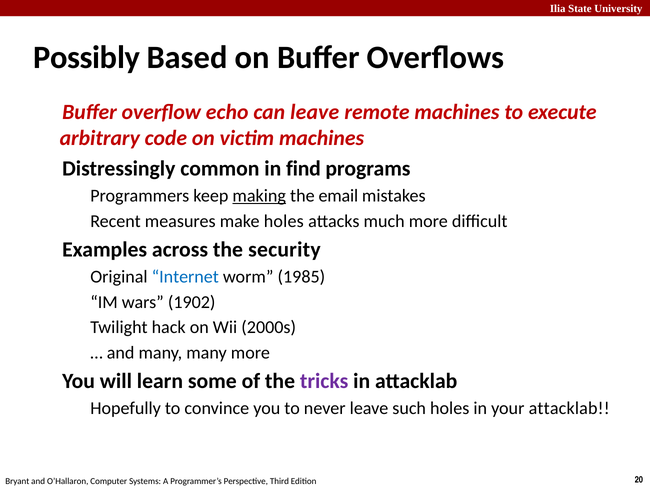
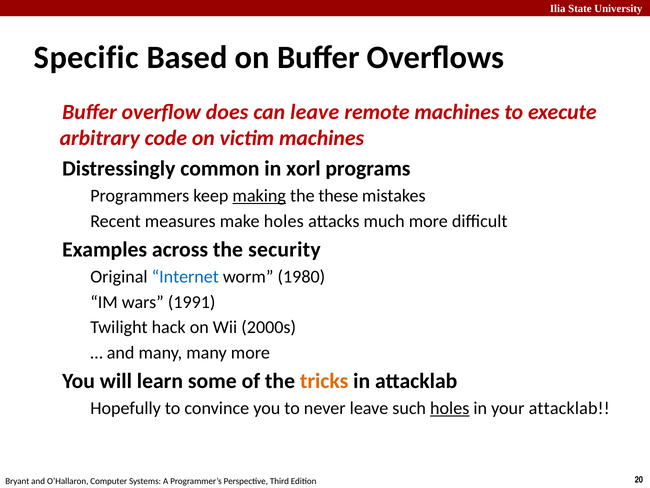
Possibly: Possibly -> Specific (86, 58)
echo: echo -> does (227, 112)
find: find -> xorl (303, 168)
email: email -> these (338, 196)
1985: 1985 -> 1980 (301, 277)
1902: 1902 -> 1991 (192, 302)
tricks colour: purple -> orange (324, 381)
holes underline: none -> present (450, 408)
